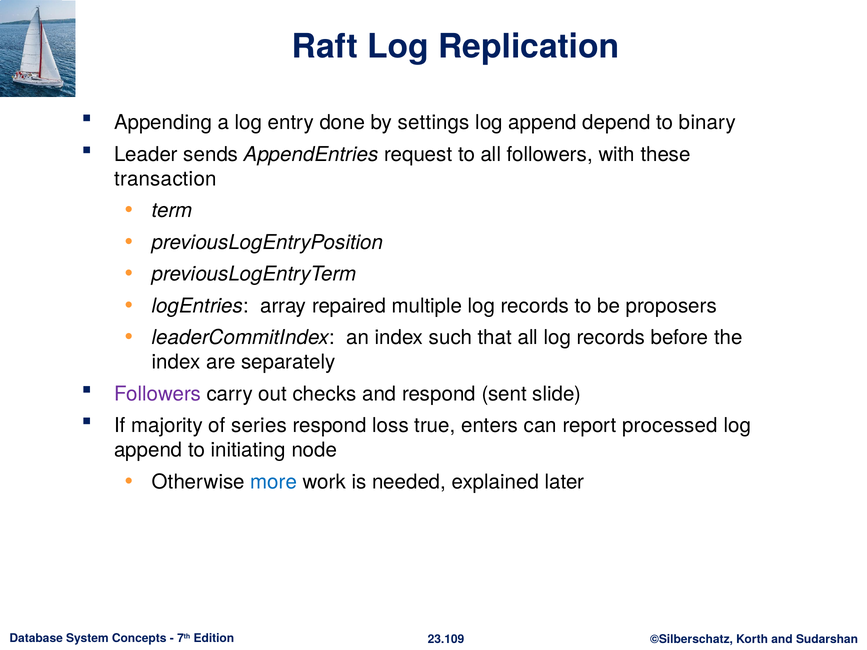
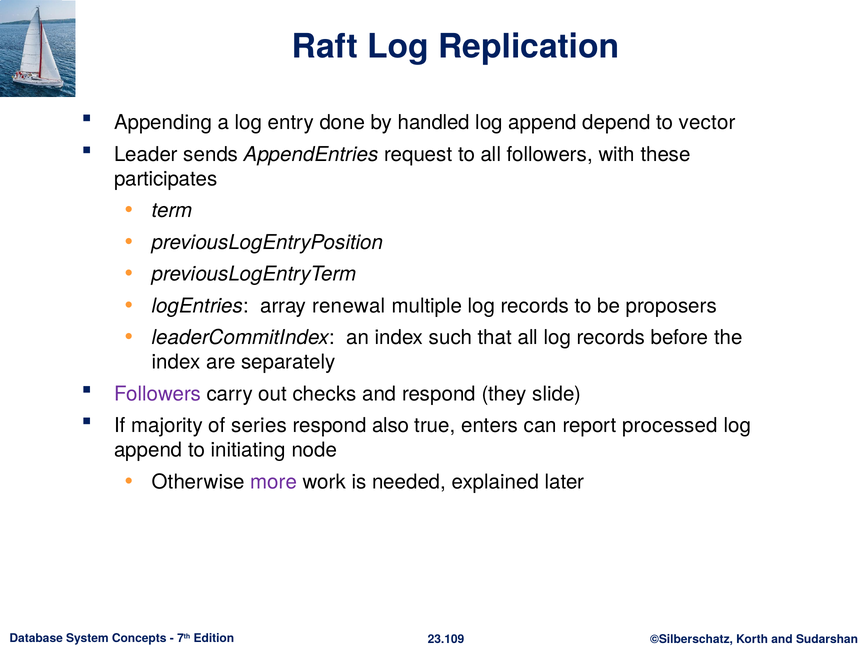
settings: settings -> handled (434, 123)
binary: binary -> vector (707, 123)
transaction: transaction -> participates (166, 179)
repaired: repaired -> renewal (349, 306)
sent: sent -> they (504, 394)
loss: loss -> also (391, 426)
more colour: blue -> purple (274, 482)
